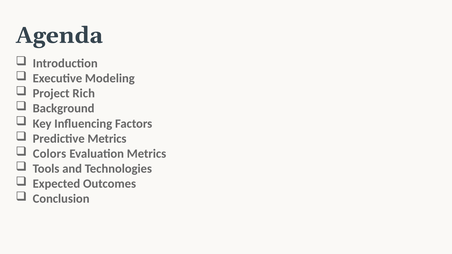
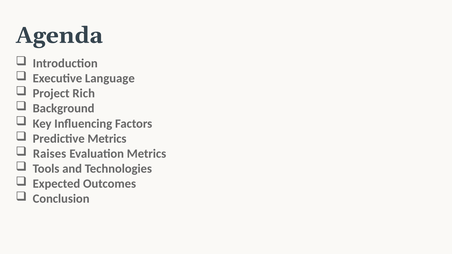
Modeling: Modeling -> Language (110, 78)
Colors: Colors -> Raises (50, 154)
